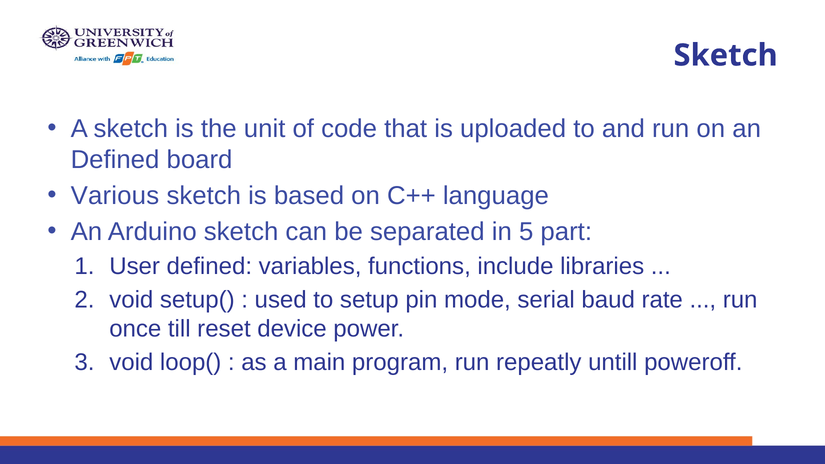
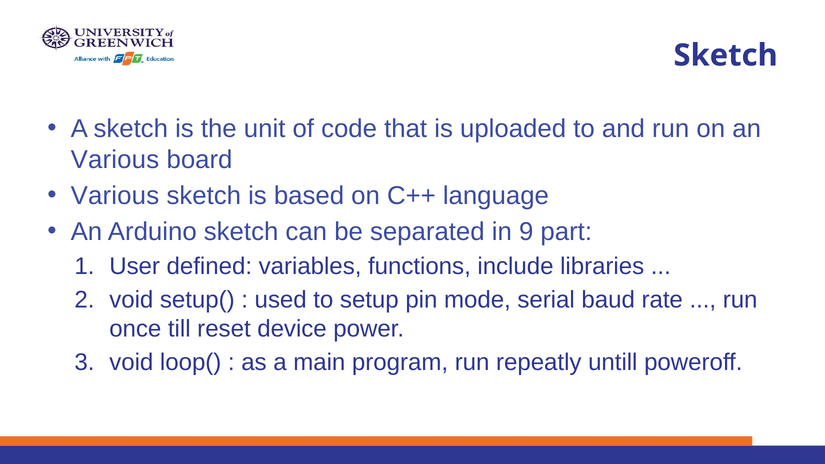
Defined: Defined -> Various (115, 160)
5: 5 -> 9 (526, 232)
